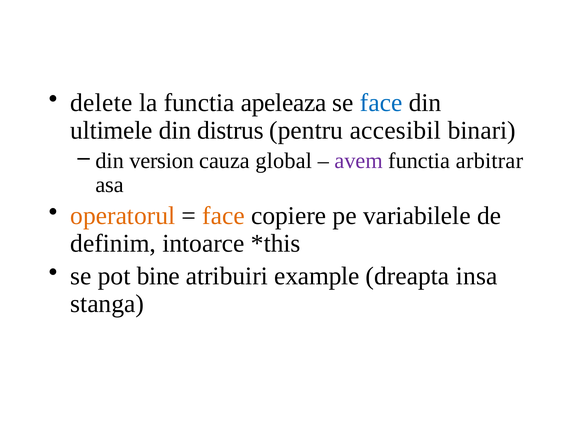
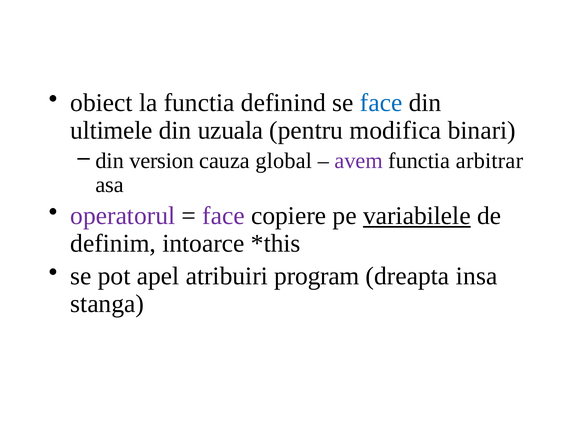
delete: delete -> obiect (101, 103)
apeleaza: apeleaza -> definind (283, 103)
distrus: distrus -> uzuala (230, 130)
accesibil: accesibil -> modifica (395, 130)
operatorul colour: orange -> purple (123, 216)
face colour: orange -> purple (224, 216)
variabilele underline: none -> present (417, 216)
bine: bine -> apel (158, 276)
example: example -> program (317, 276)
